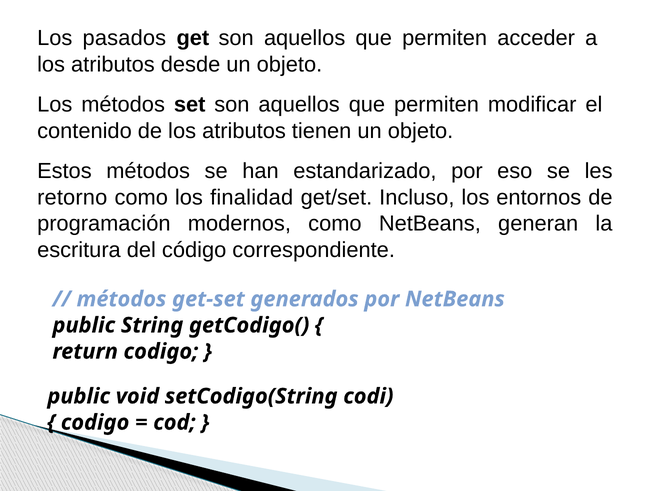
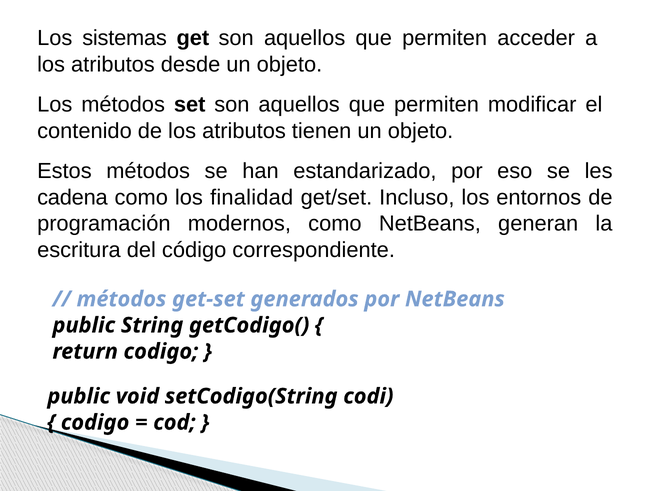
pasados: pasados -> sistemas (125, 38)
retorno: retorno -> cadena (72, 198)
